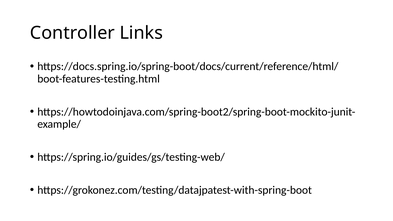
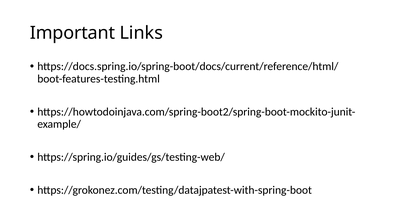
Controller: Controller -> Important (72, 33)
